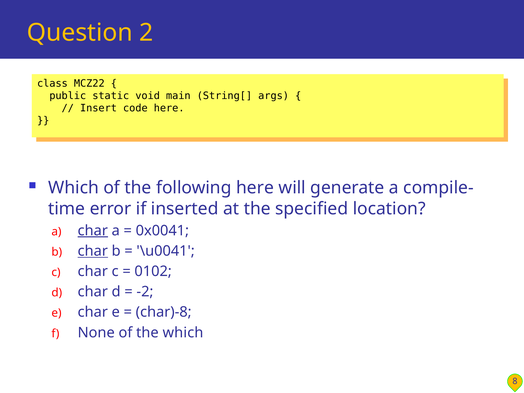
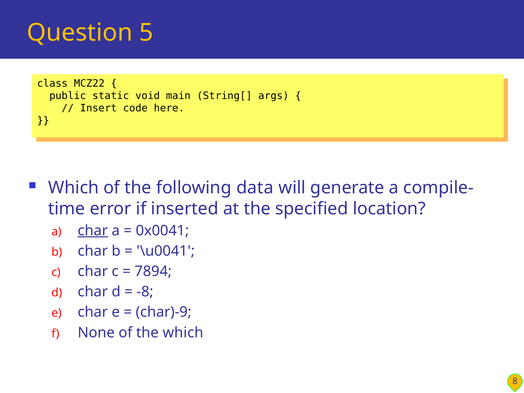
2: 2 -> 5 (146, 33)
following here: here -> data (255, 188)
char underline: present -> none (93, 251)
0102: 0102 -> 7894 (153, 271)
-2: -2 -> -8 (145, 292)
char)-8: char)-8 -> char)-9 (164, 312)
